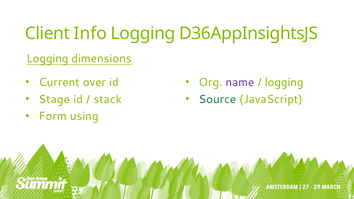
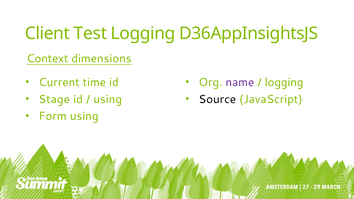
Info: Info -> Test (90, 33)
Logging: Logging -> Context (47, 59)
over: over -> time (94, 82)
stack: stack -> using (108, 99)
Source colour: green -> black (217, 99)
